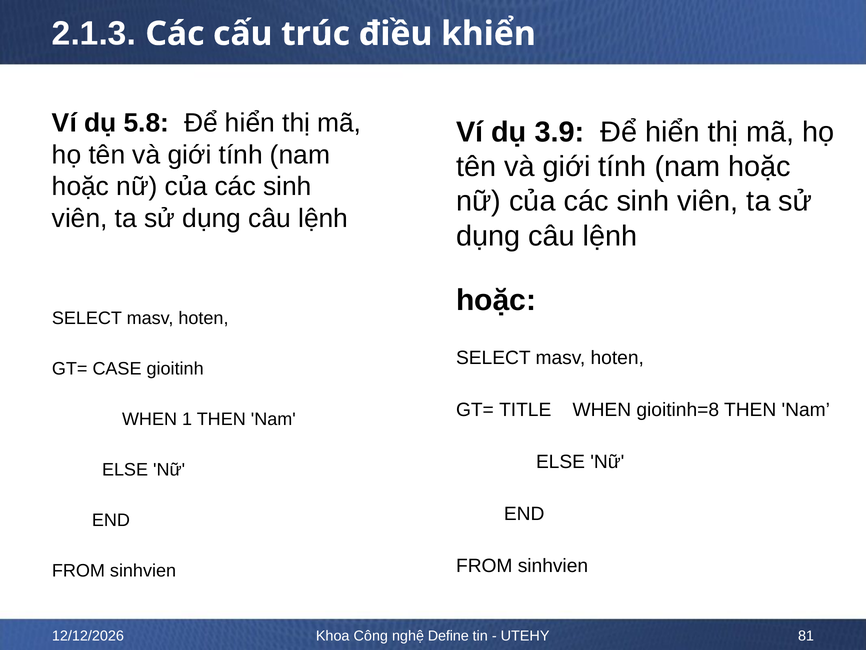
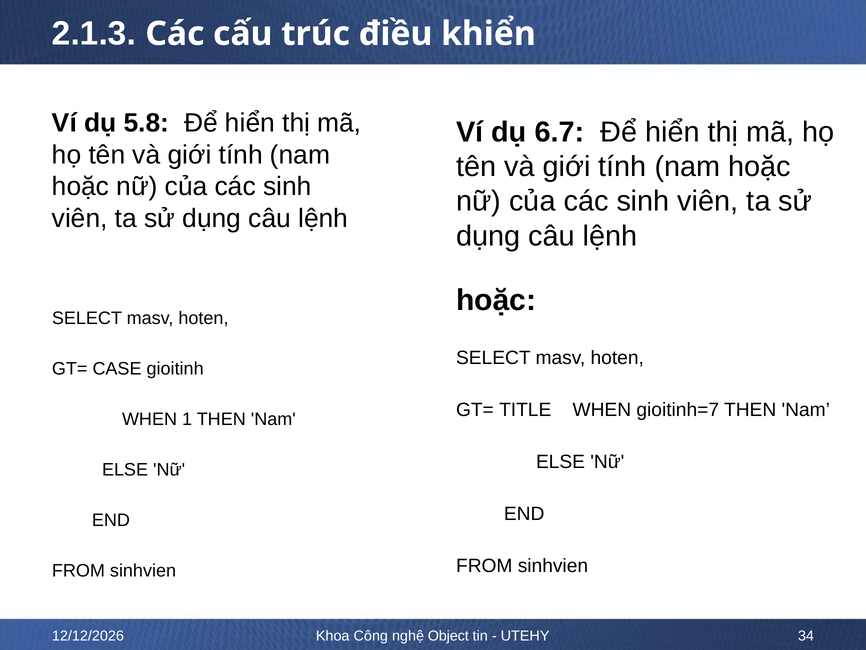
3.9: 3.9 -> 6.7 (559, 132)
gioitinh=8: gioitinh=8 -> gioitinh=7 (678, 410)
Define: Define -> Object (448, 636)
81: 81 -> 34 (806, 636)
